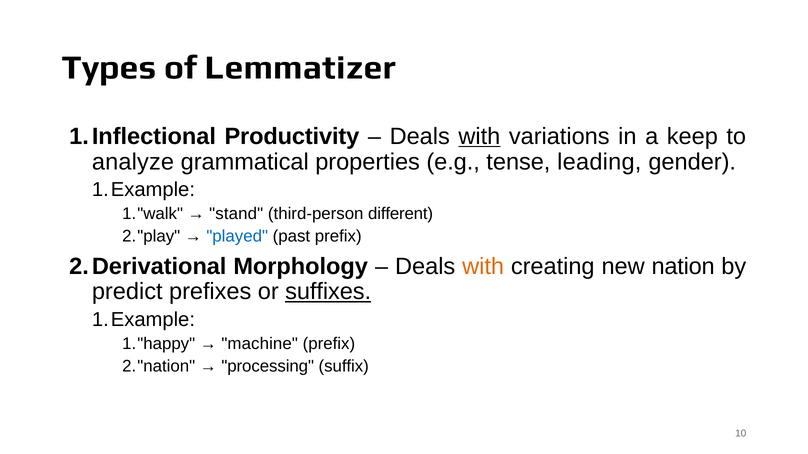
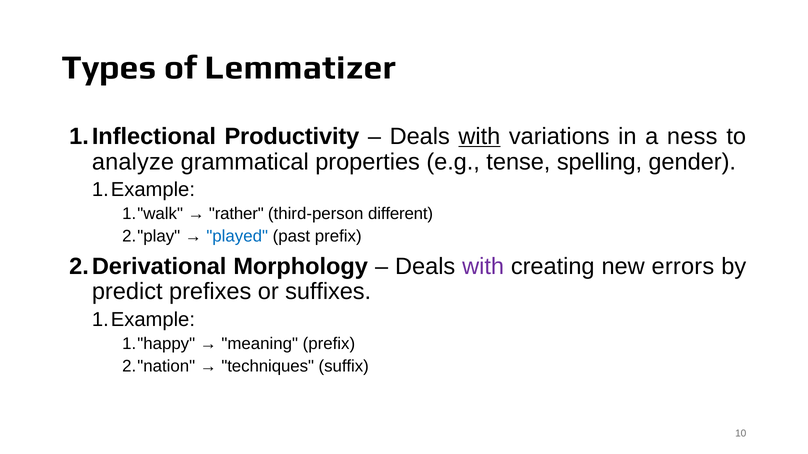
keep: keep -> ness (692, 137)
leading: leading -> spelling (600, 162)
stand: stand -> rather (236, 214)
with colour: orange -> purple (483, 267)
nation: nation -> errors (683, 267)
suffixes underline: present -> none (328, 292)
machine: machine -> meaning (260, 344)
processing: processing -> techniques (268, 367)
